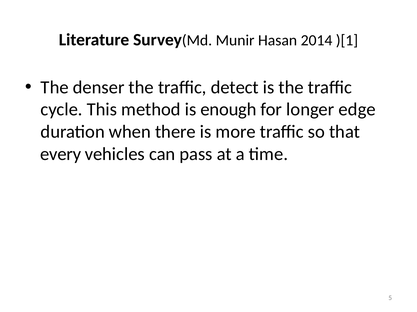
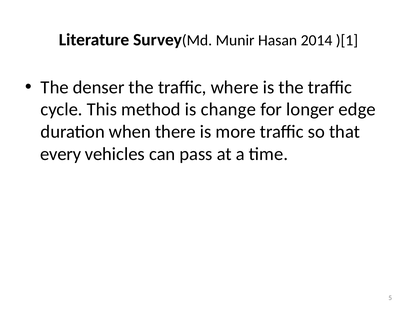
detect: detect -> where (235, 87)
enough: enough -> change (228, 110)
